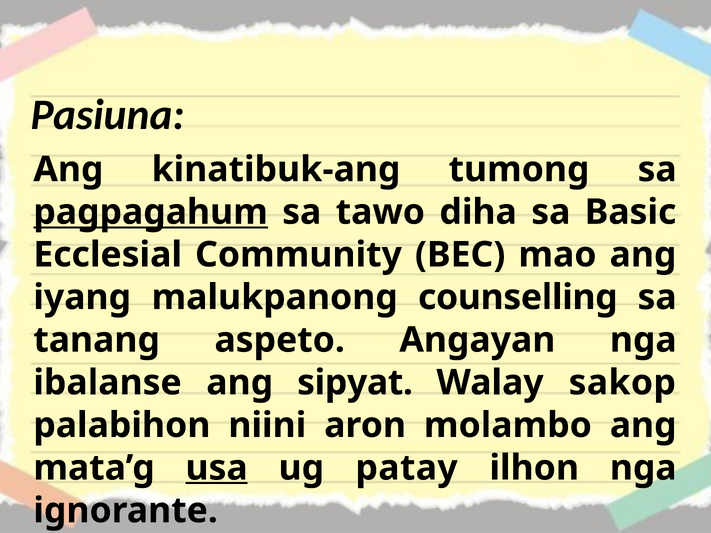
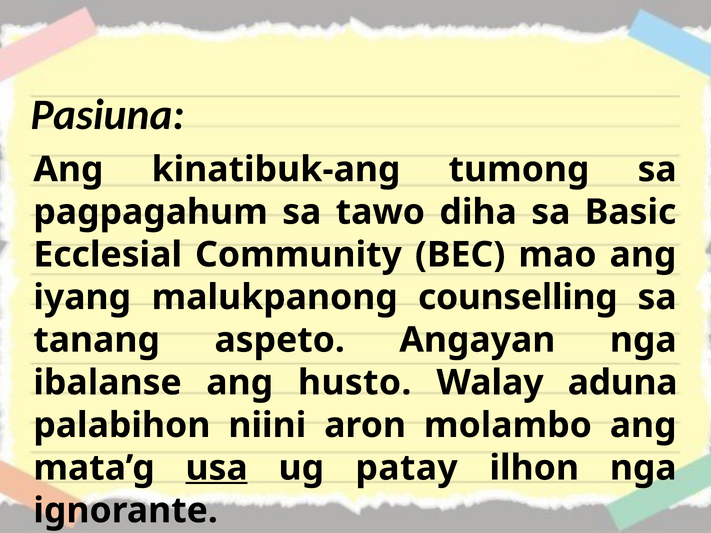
pagpagahum underline: present -> none (151, 212)
sipyat: sipyat -> husto (355, 383)
sakop: sakop -> aduna (623, 383)
